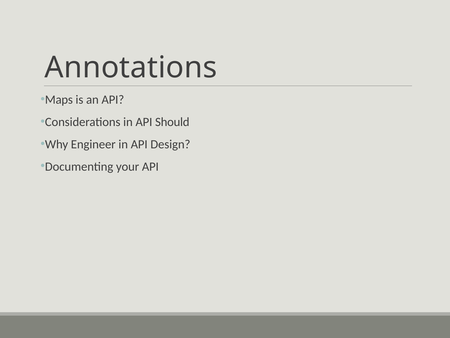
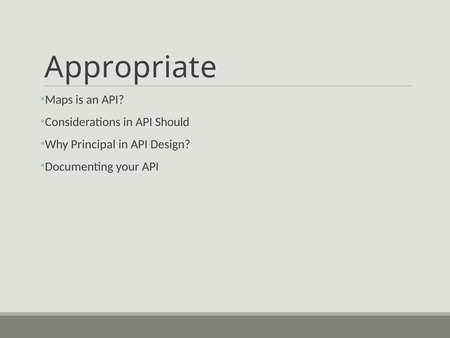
Annotations: Annotations -> Appropriate (131, 67)
Engineer: Engineer -> Principal (93, 144)
